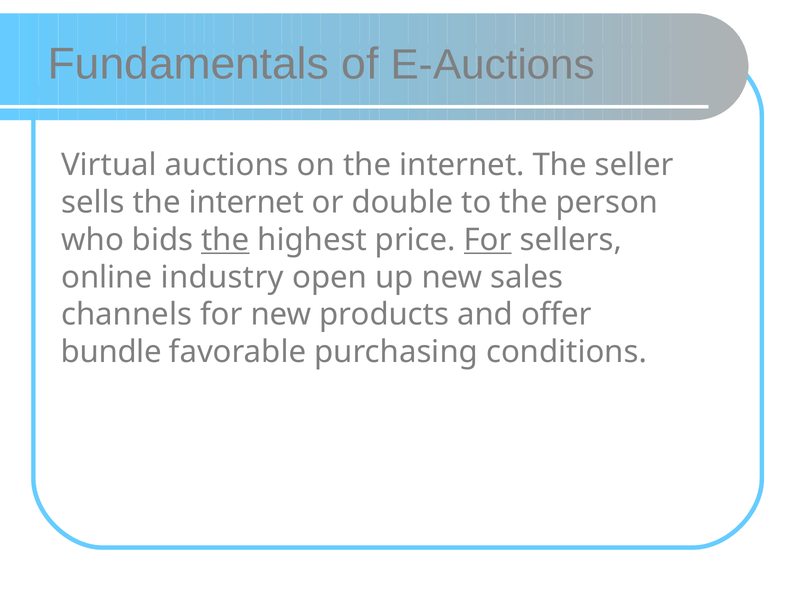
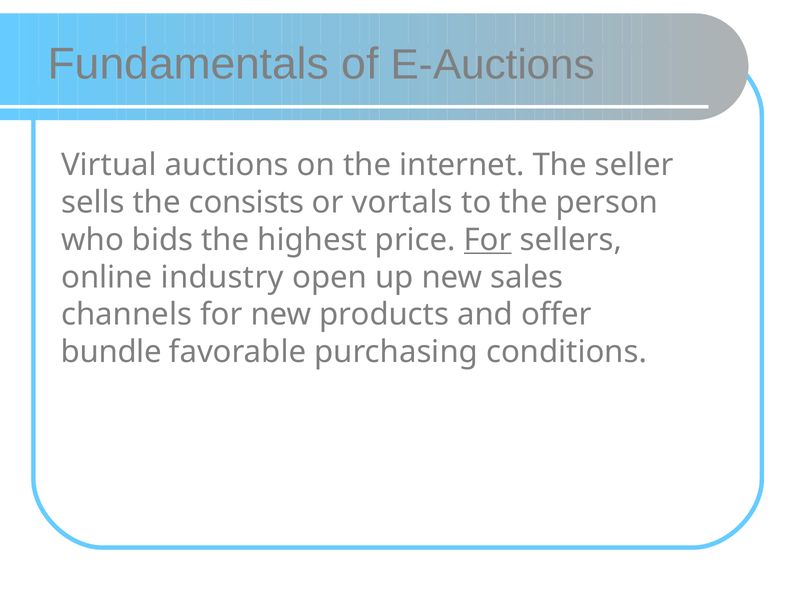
sells the internet: internet -> consists (246, 203)
double: double -> vortals (402, 203)
the underline: present -> none (225, 240)
